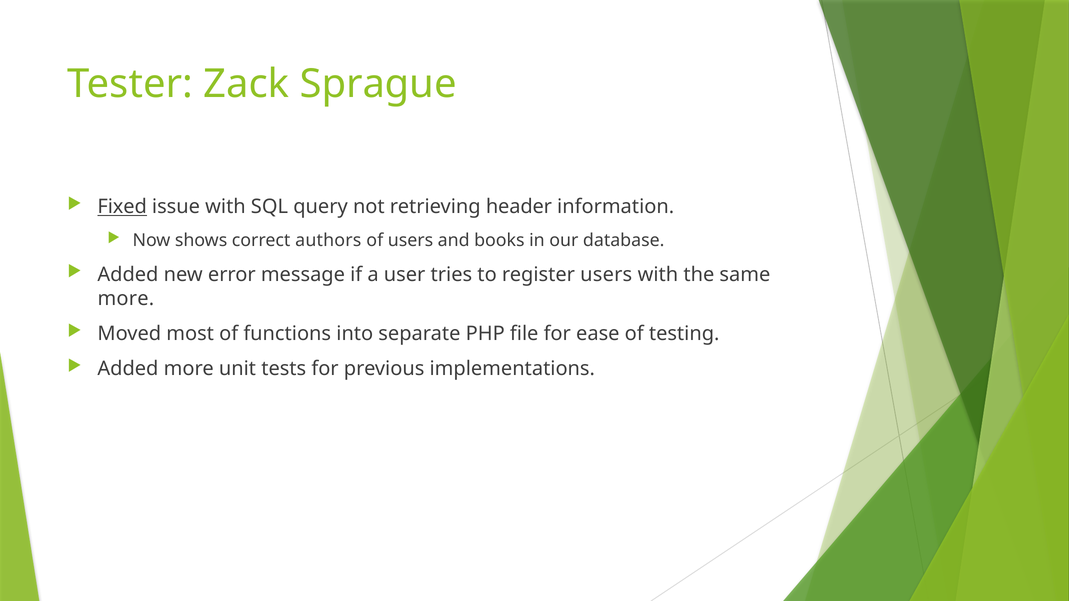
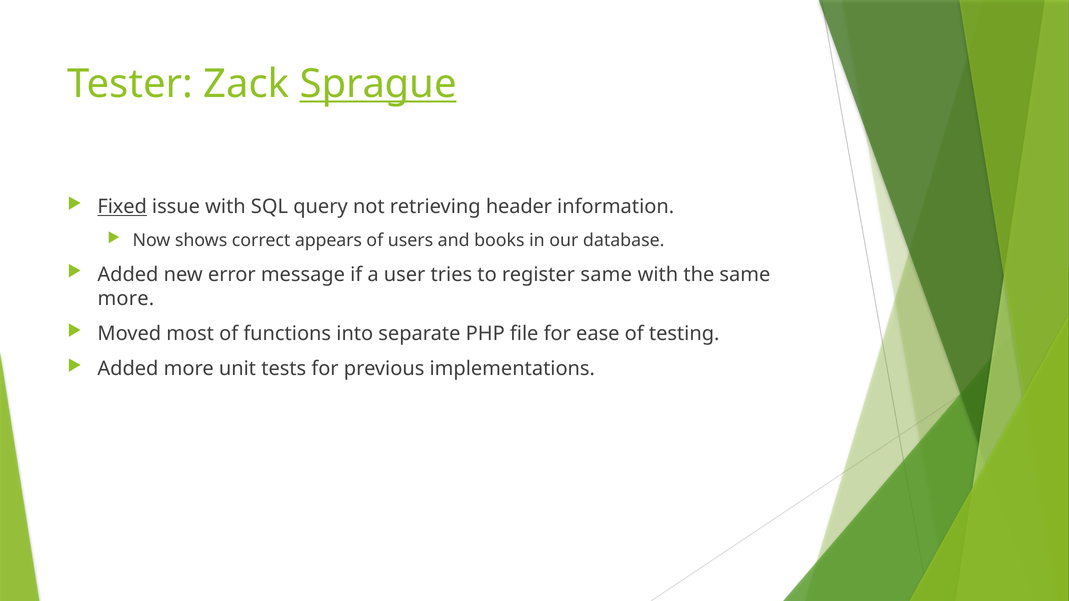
Sprague underline: none -> present (378, 84)
authors: authors -> appears (328, 241)
register users: users -> same (606, 275)
